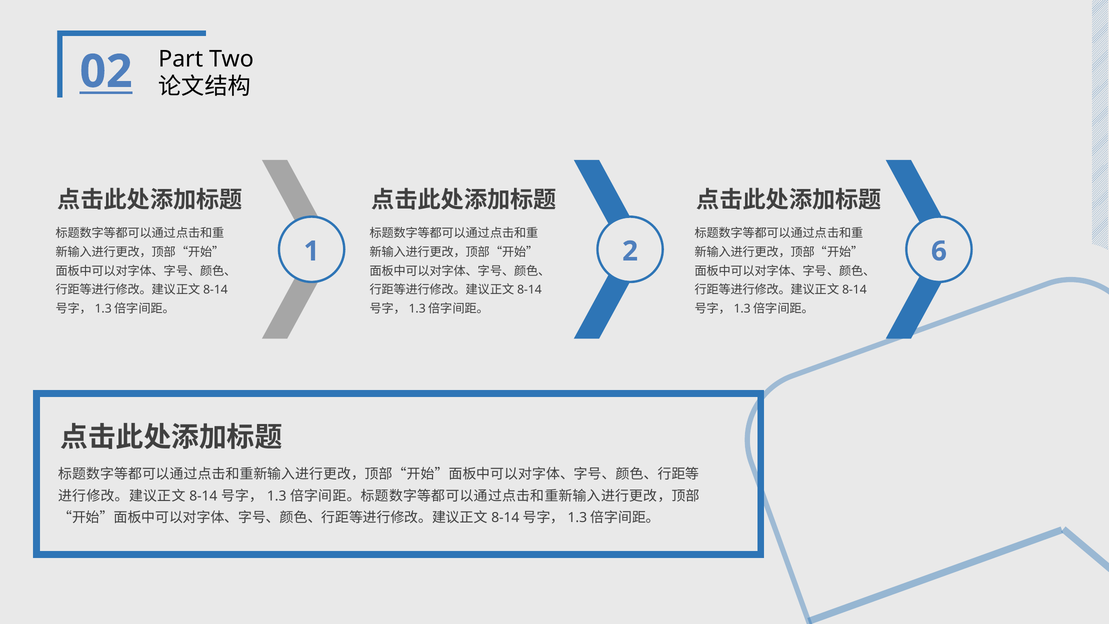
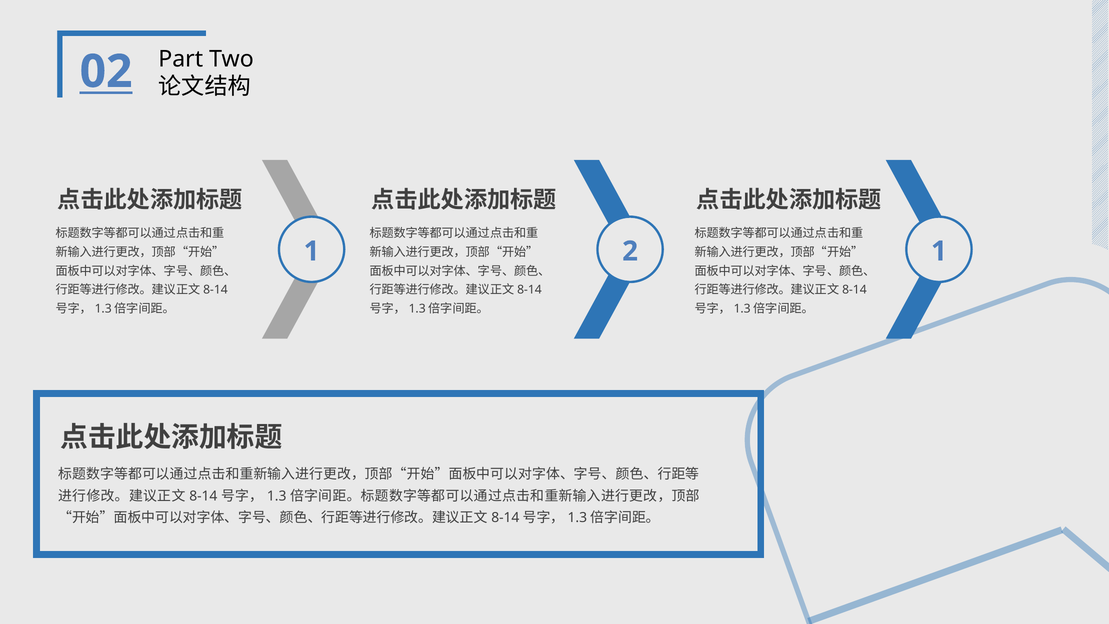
2 6: 6 -> 1 (939, 251)
